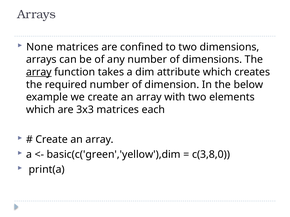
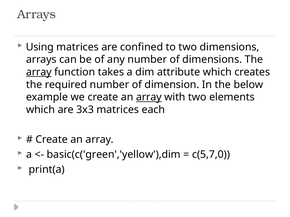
None: None -> Using (40, 47)
array underline: none -> present (149, 97)
c(3,8,0: c(3,8,0 -> c(5,7,0 (211, 155)
